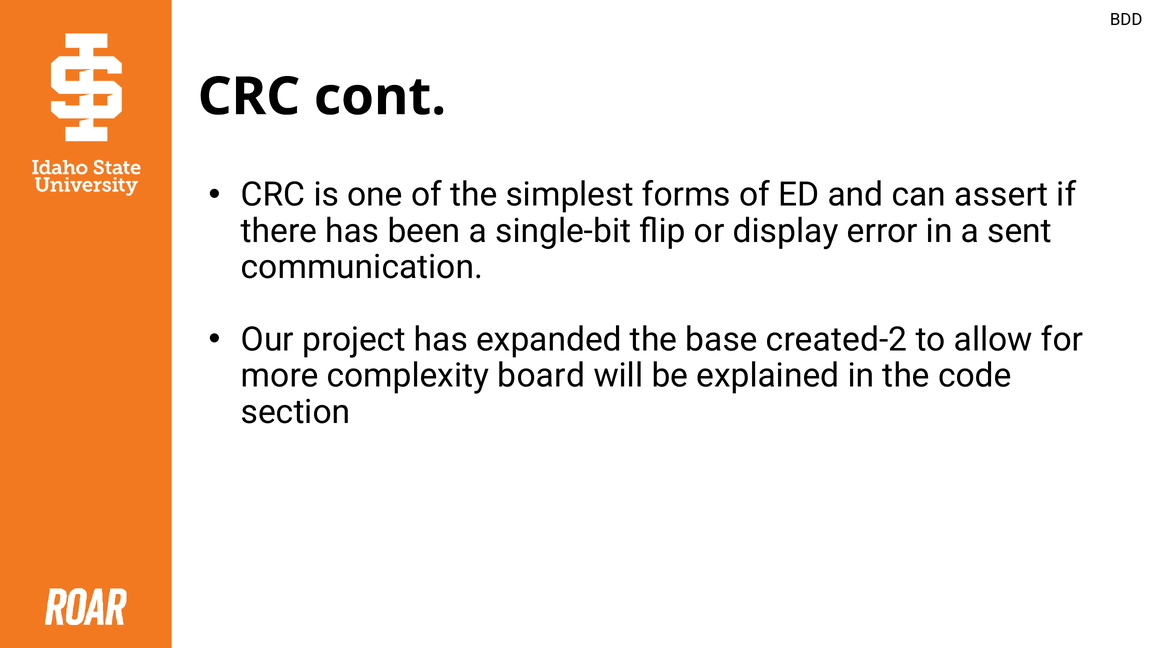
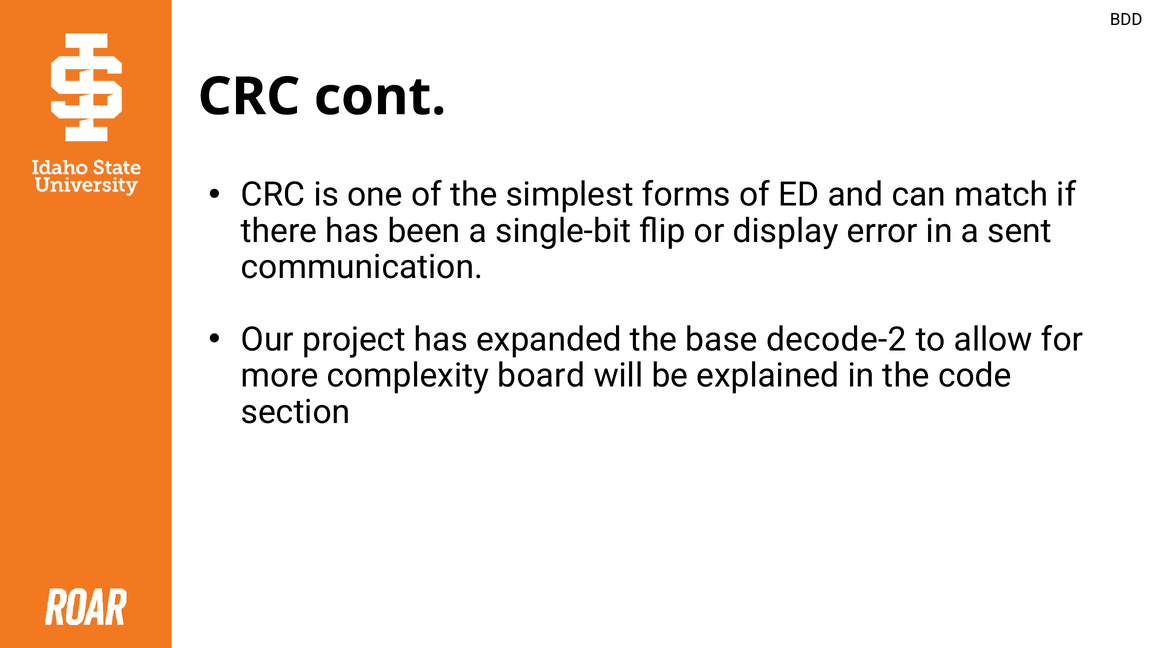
assert: assert -> match (1001, 195)
created-2: created-2 -> decode-2 (836, 340)
